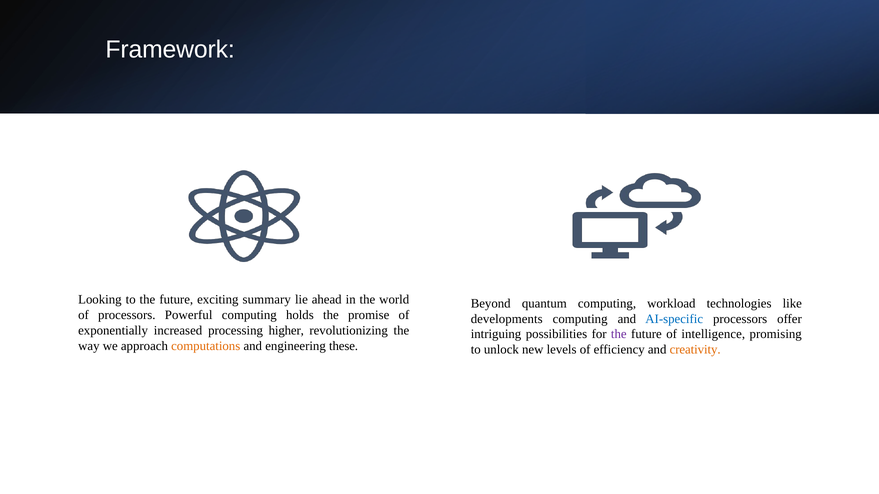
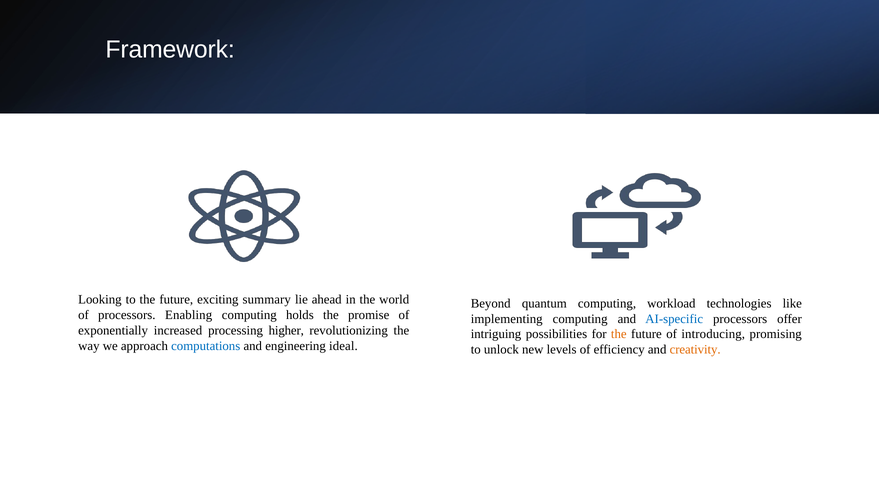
Powerful: Powerful -> Enabling (189, 315)
developments: developments -> implementing (507, 319)
the colour: purple -> orange (619, 335)
intelligence: intelligence -> introducing (713, 335)
computations colour: orange -> blue (206, 346)
these: these -> ideal (343, 346)
